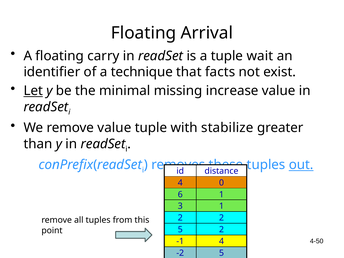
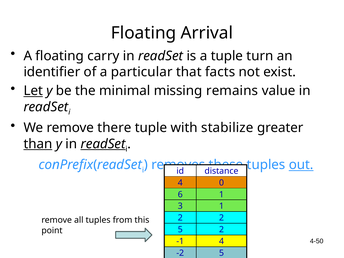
wait: wait -> turn (260, 56)
technique: technique -> particular (142, 72)
increase: increase -> remains (232, 91)
remove value: value -> there (114, 128)
than underline: none -> present (38, 144)
readSet underline: none -> present (103, 144)
